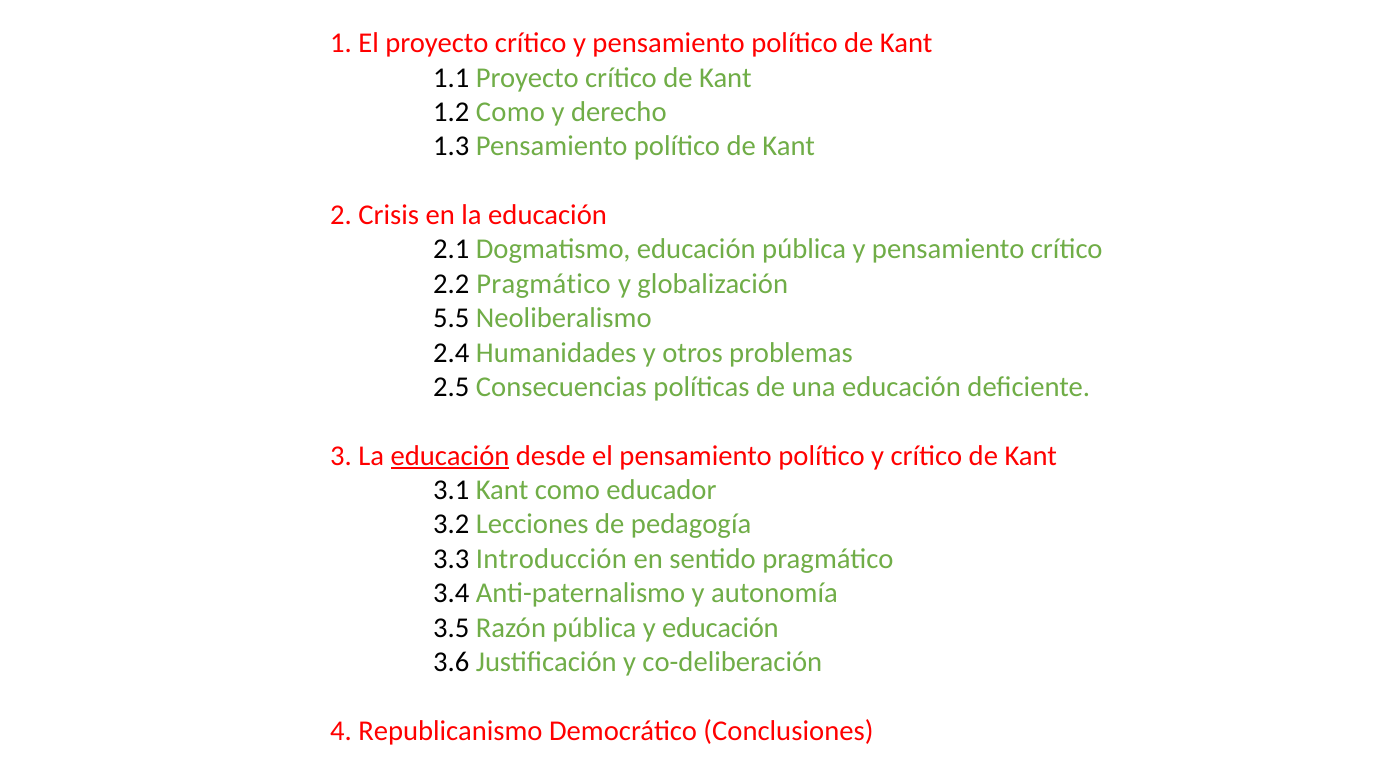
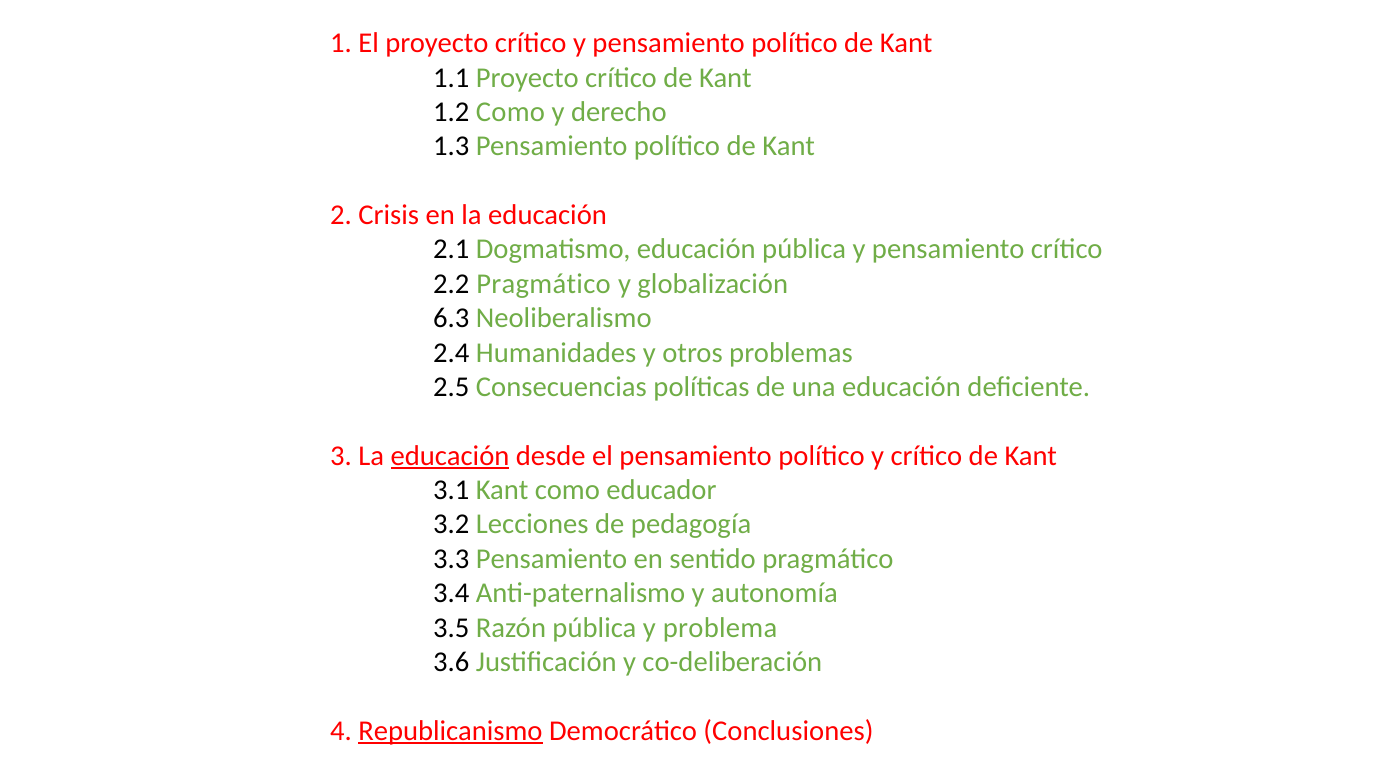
5.5: 5.5 -> 6.3 (451, 318)
3.3 Introducción: Introducción -> Pensamiento (552, 559)
y educación: educación -> problema (720, 627)
Republicanismo underline: none -> present (450, 731)
